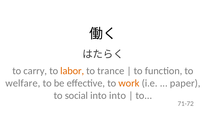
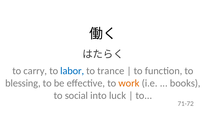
labor colour: orange -> blue (72, 71)
welfare: welfare -> blessing (23, 83)
paper: paper -> books (185, 83)
into into: into -> luck (118, 95)
